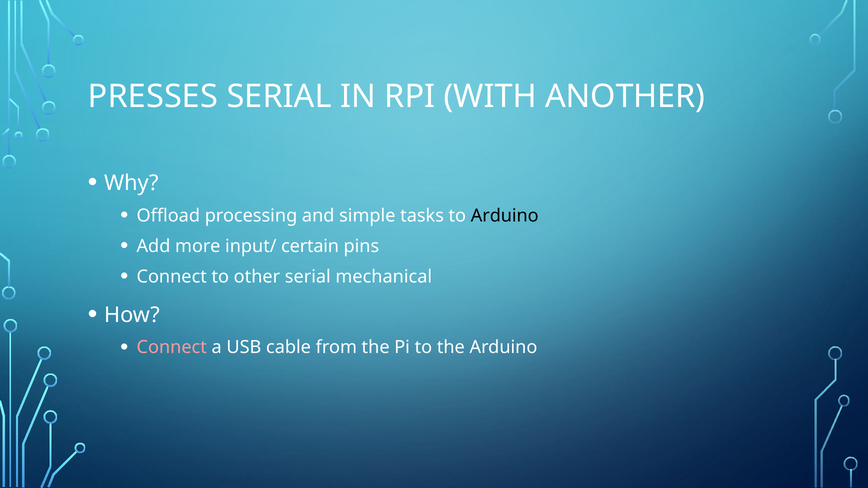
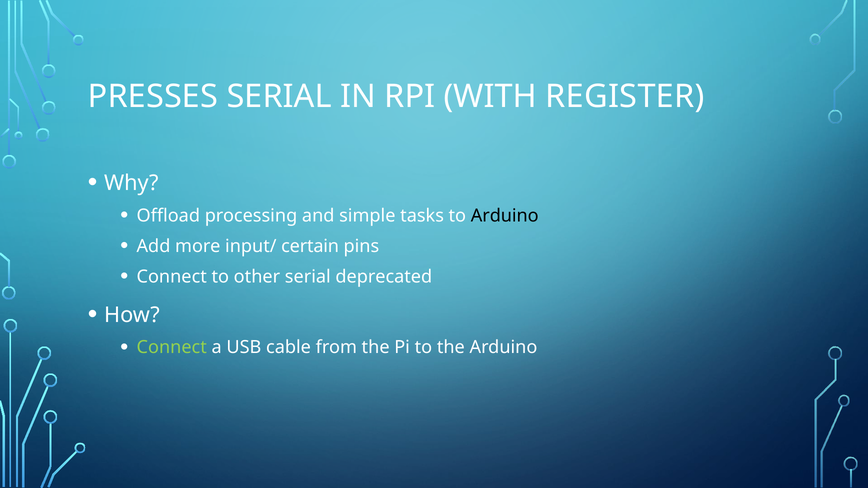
ANOTHER: ANOTHER -> REGISTER (625, 96)
mechanical: mechanical -> deprecated (384, 277)
Connect colour: pink -> light green (172, 348)
